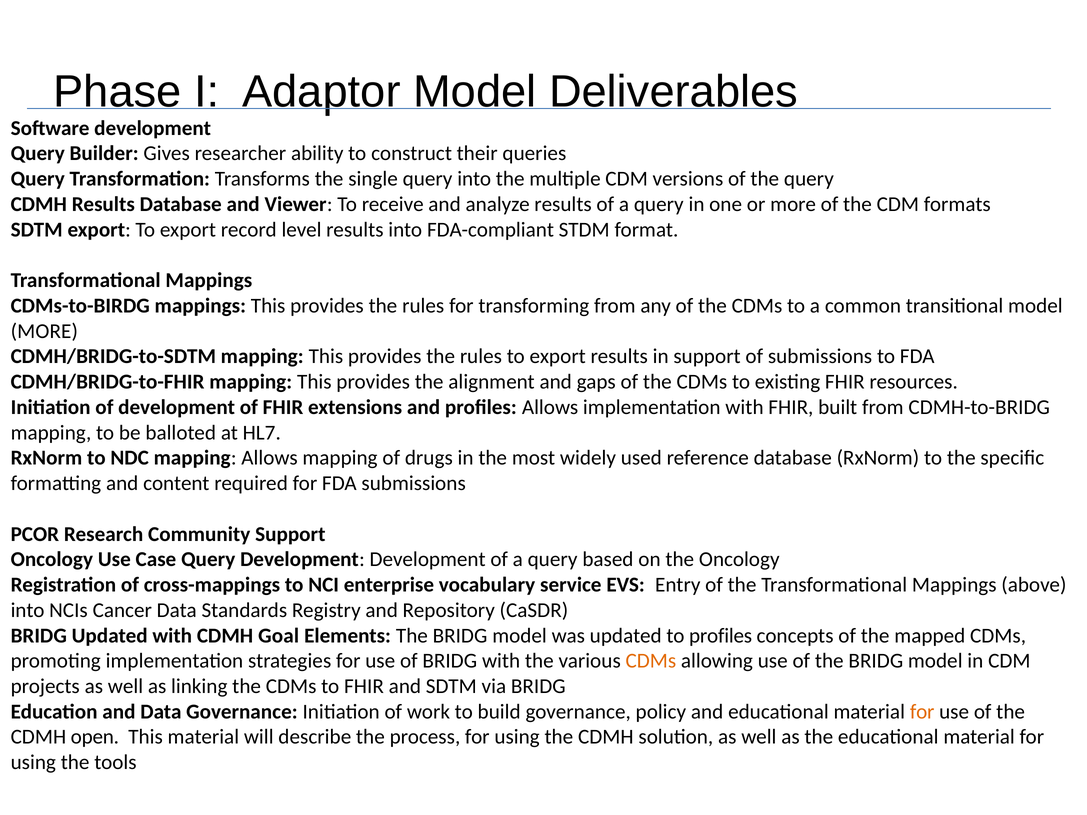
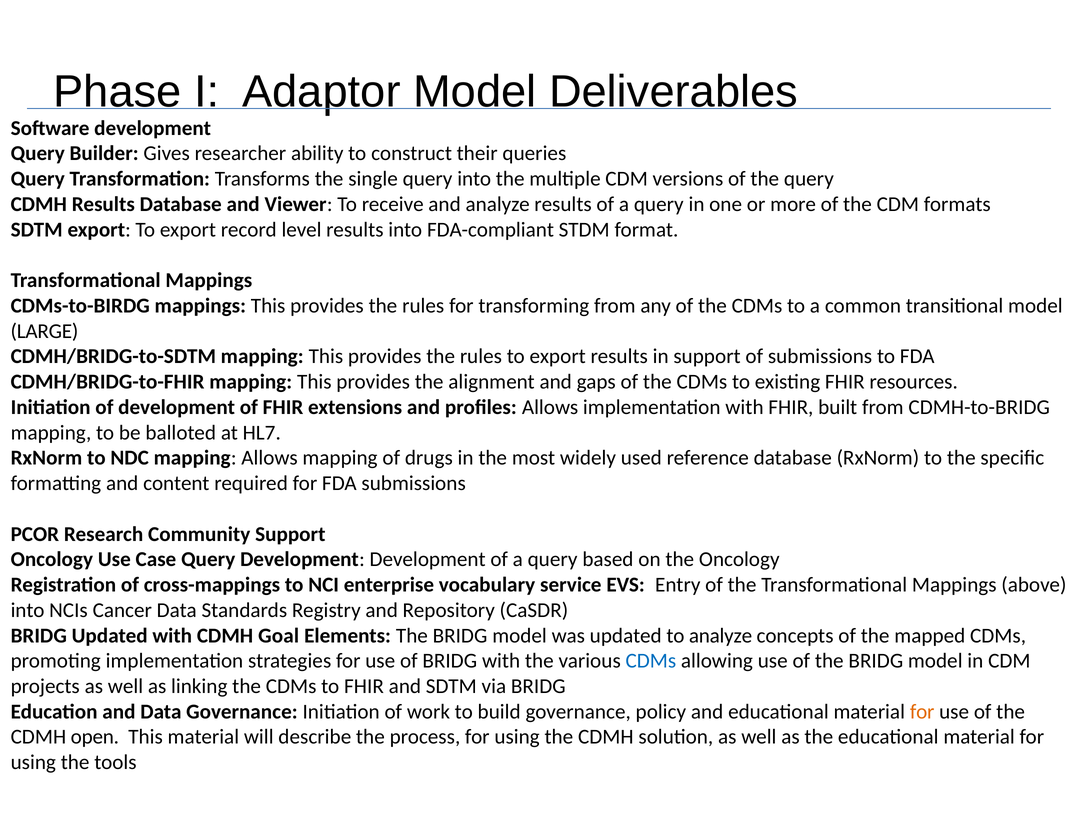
MORE: MORE -> LARGE (44, 331)
to profiles: profiles -> analyze (721, 636)
CDMs colour: orange -> blue (651, 661)
